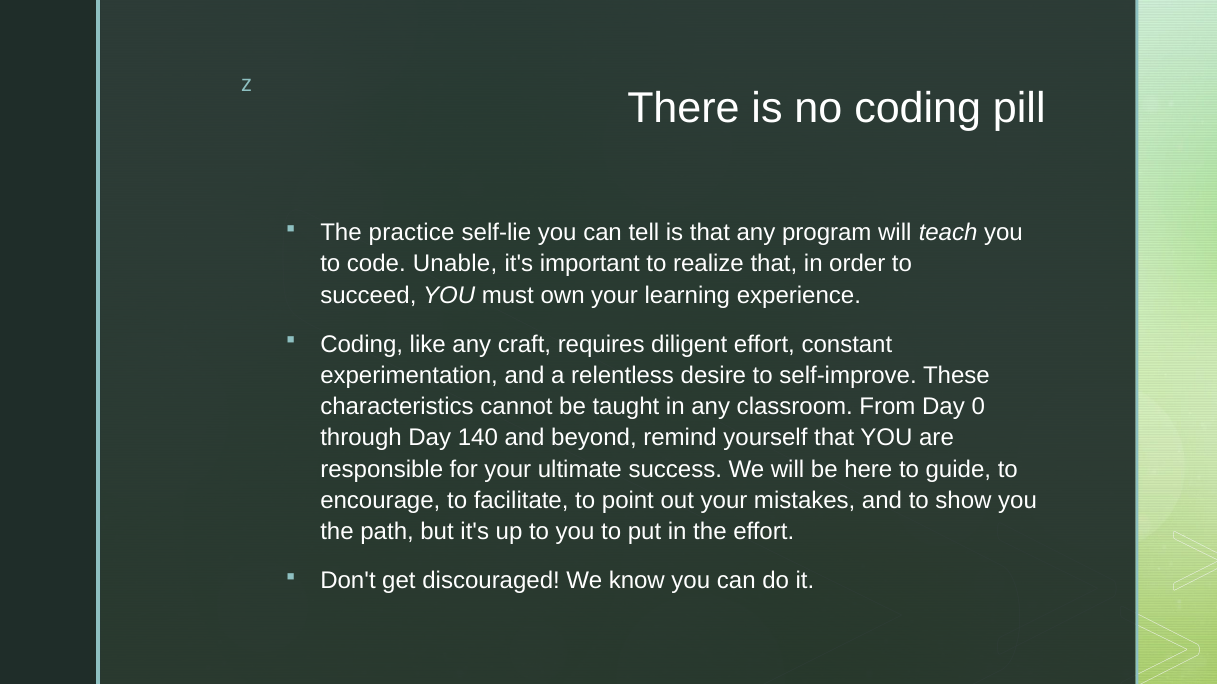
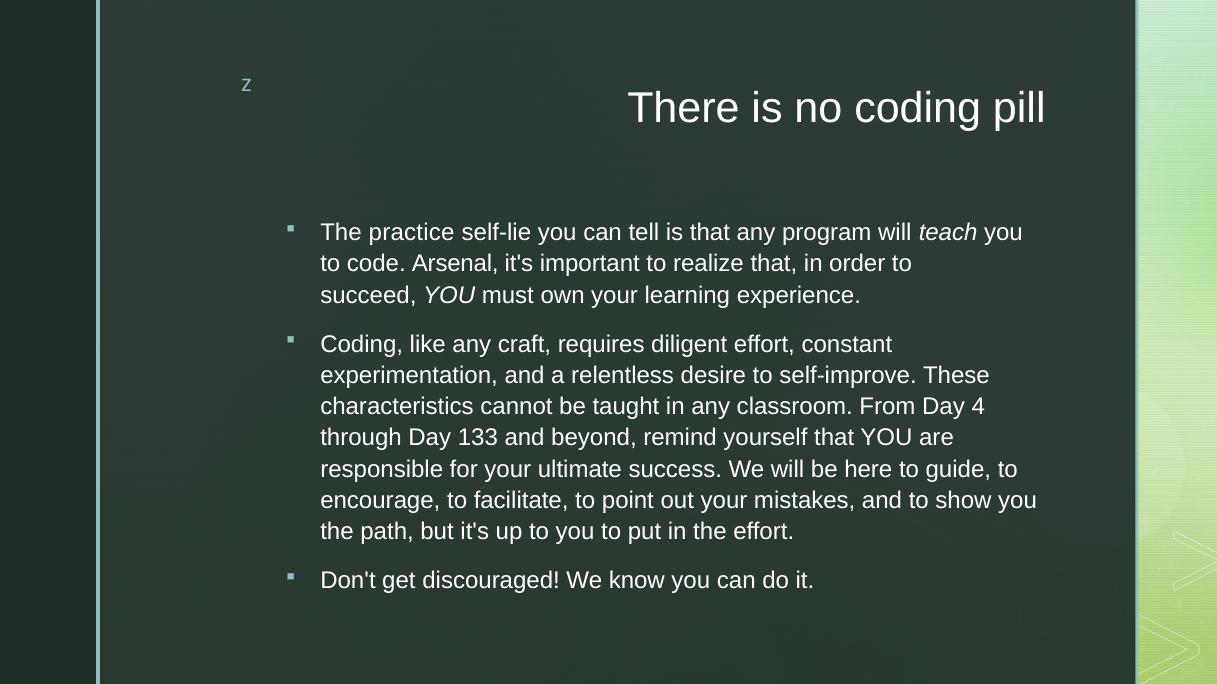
Unable: Unable -> Arsenal (455, 264)
0: 0 -> 4 (978, 407)
140: 140 -> 133 (478, 438)
